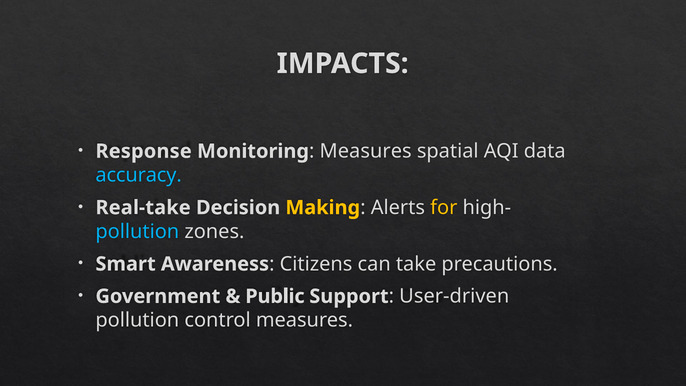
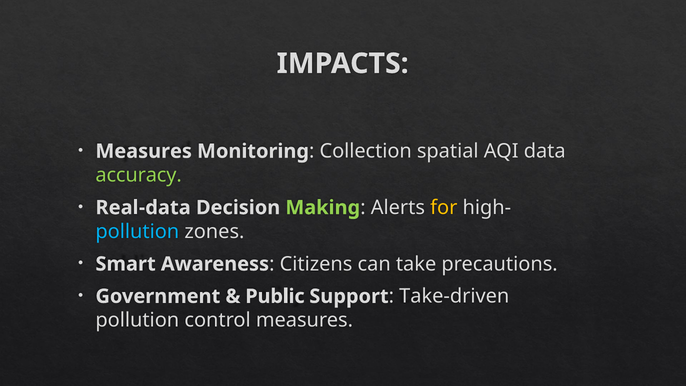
Response: Response -> Measures (144, 151)
Measures: Measures -> Collection (366, 151)
accuracy colour: light blue -> light green (139, 175)
Real-take: Real-take -> Real-data (143, 208)
Making colour: yellow -> light green (323, 208)
User-driven: User-driven -> Take-driven (454, 296)
